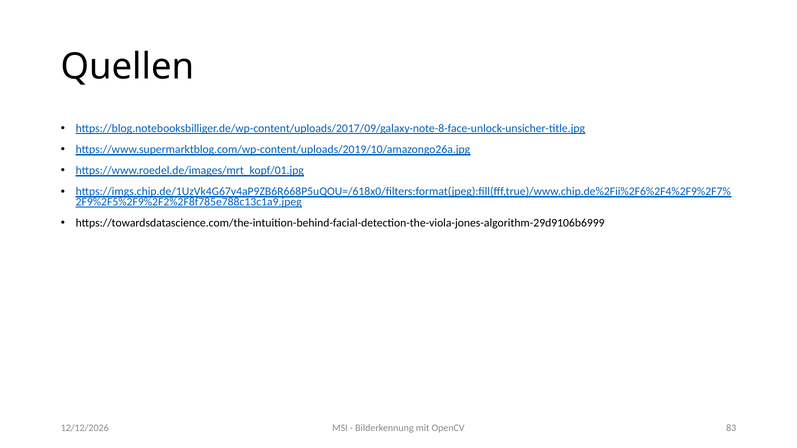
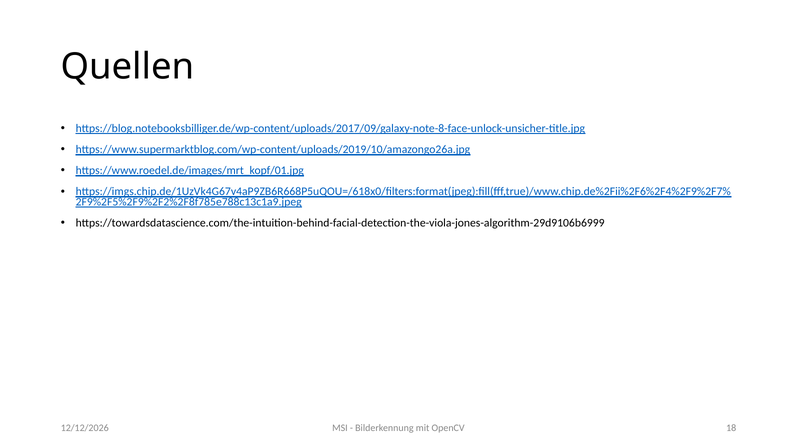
83: 83 -> 18 (731, 428)
